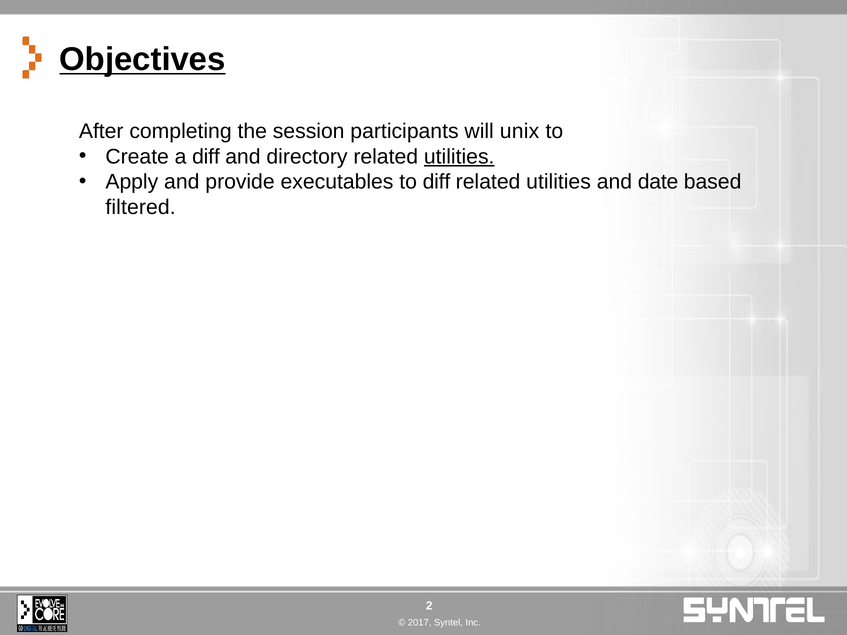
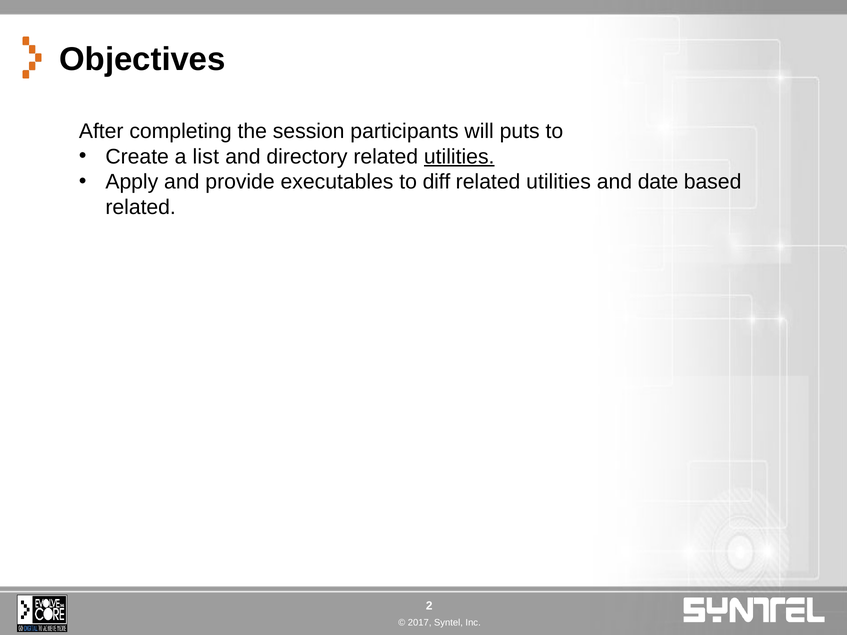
Objectives underline: present -> none (142, 60)
unix: unix -> puts (520, 131)
a diff: diff -> list (206, 157)
filtered: filtered -> related (141, 207)
